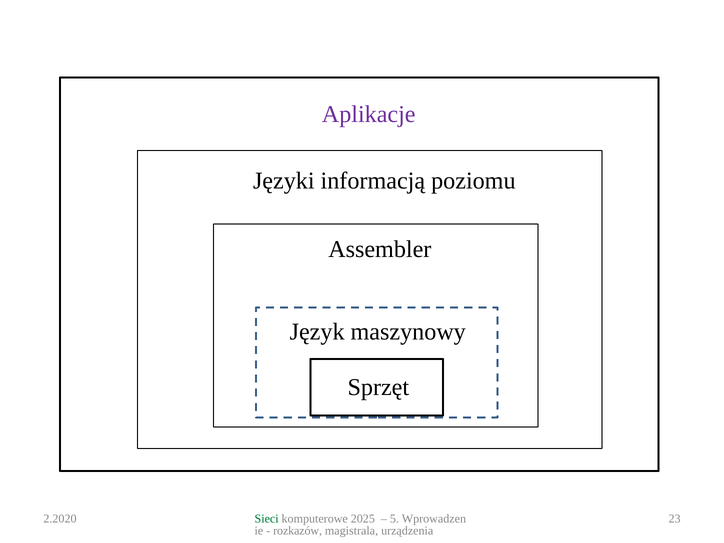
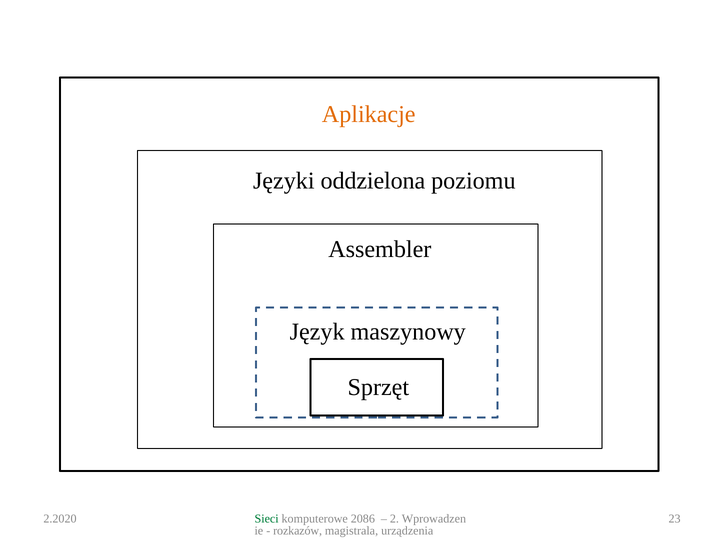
Aplikacje colour: purple -> orange (369, 115)
informacją: informacją -> oddzielona (373, 181)
2025: 2025 -> 2086 (363, 519)
5: 5 -> 2 (394, 519)
